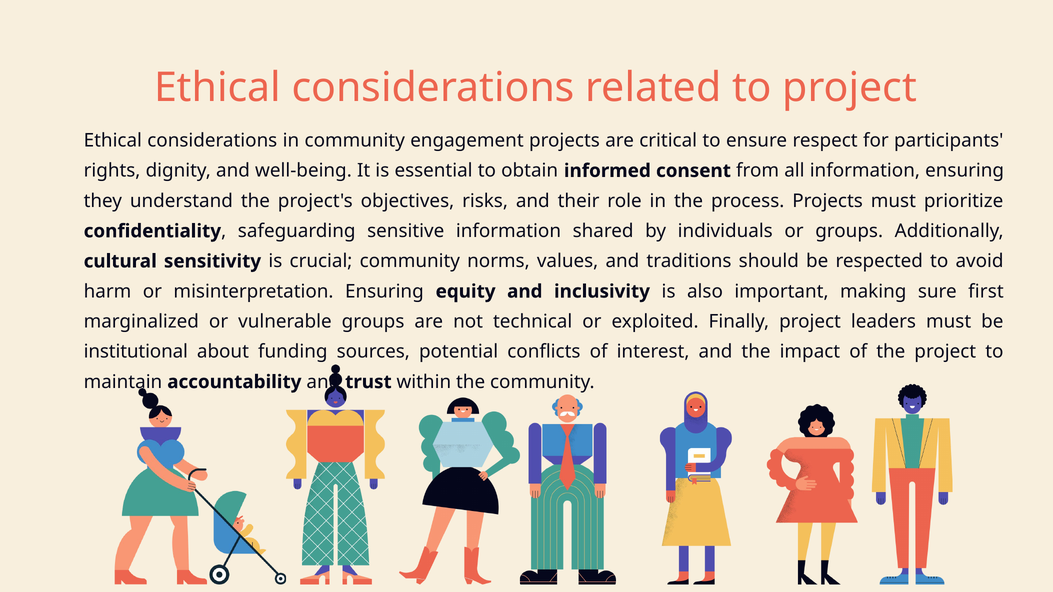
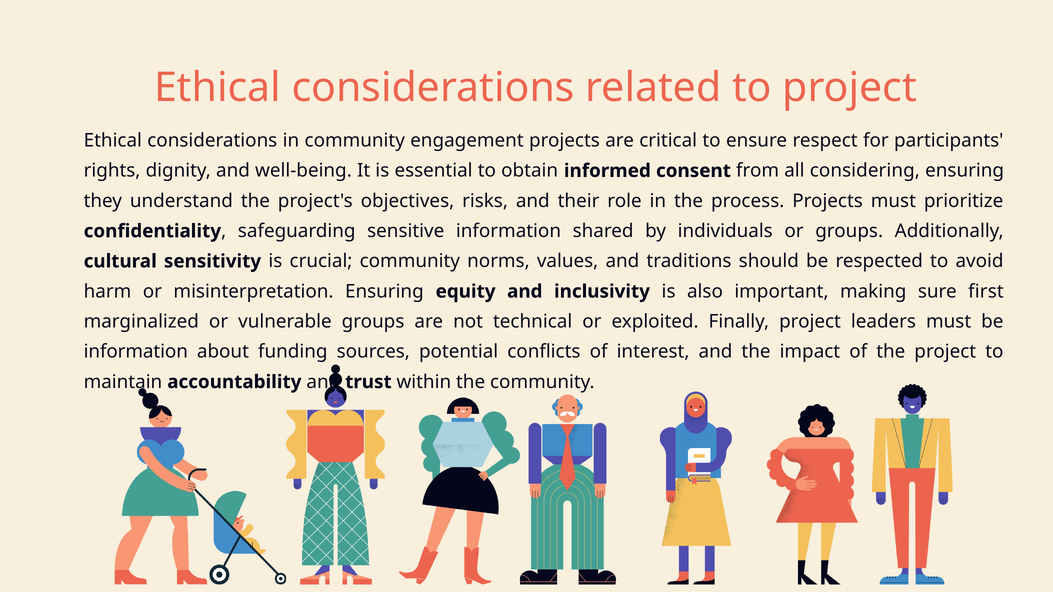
all information: information -> considering (865, 171)
institutional: institutional -> information (136, 352)
